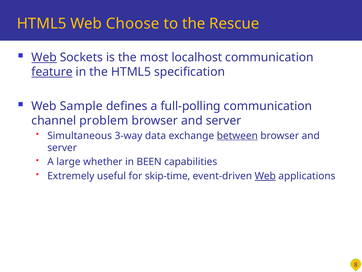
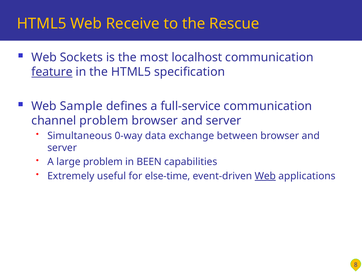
Choose: Choose -> Receive (133, 24)
Web underline: present -> none (44, 57)
full-polling: full-polling -> full-service (191, 106)
3-way: 3-way -> 0-way (128, 135)
between underline: present -> none (237, 135)
large whether: whether -> problem (103, 162)
skip-time: skip-time -> else-time (168, 176)
